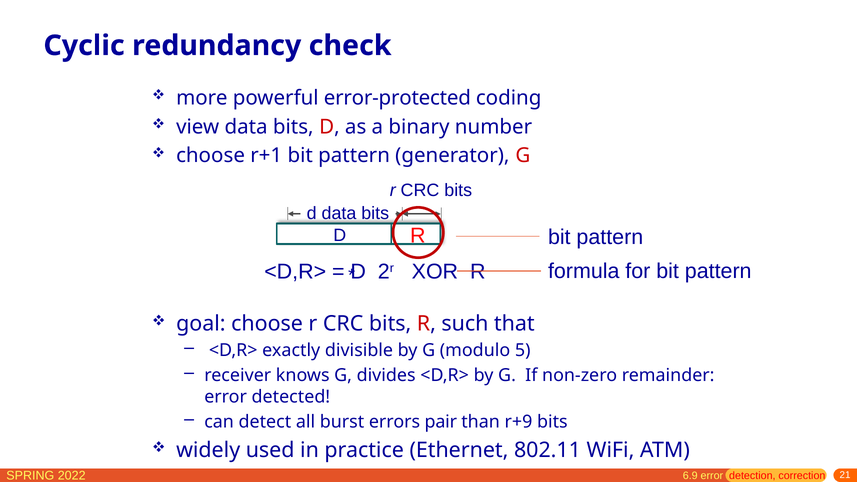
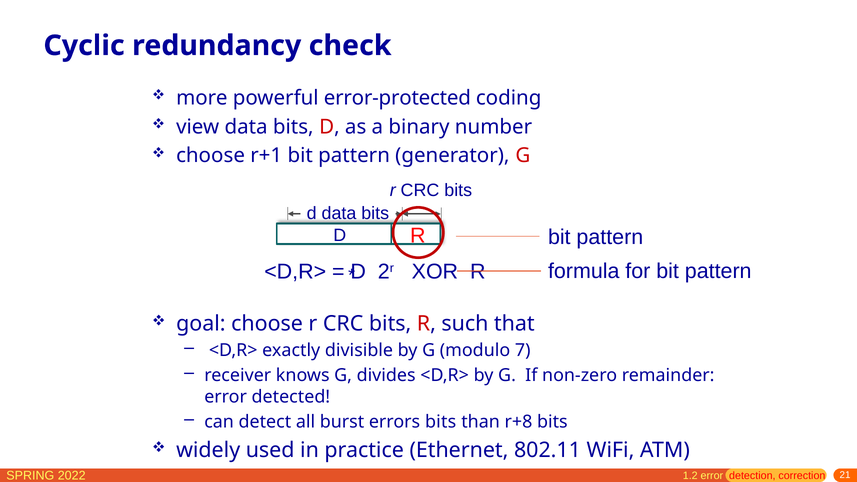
5: 5 -> 7 (523, 350)
errors pair: pair -> bits (441, 422)
r+9: r+9 -> r+8 (518, 422)
6.9: 6.9 -> 1.2 (690, 476)
